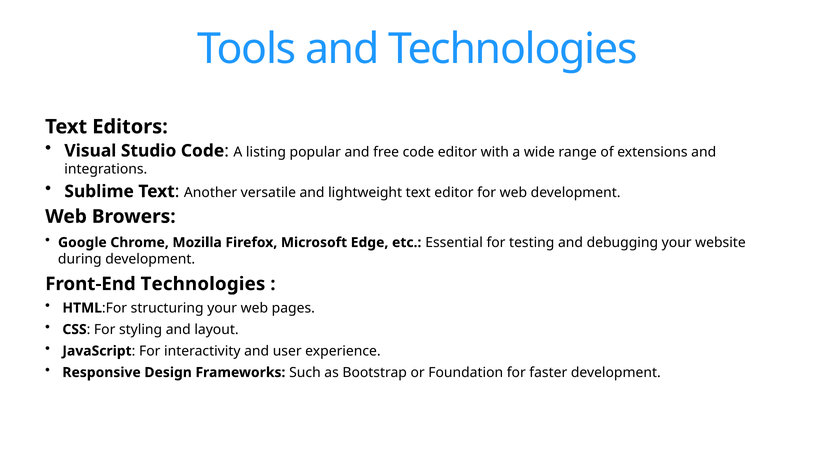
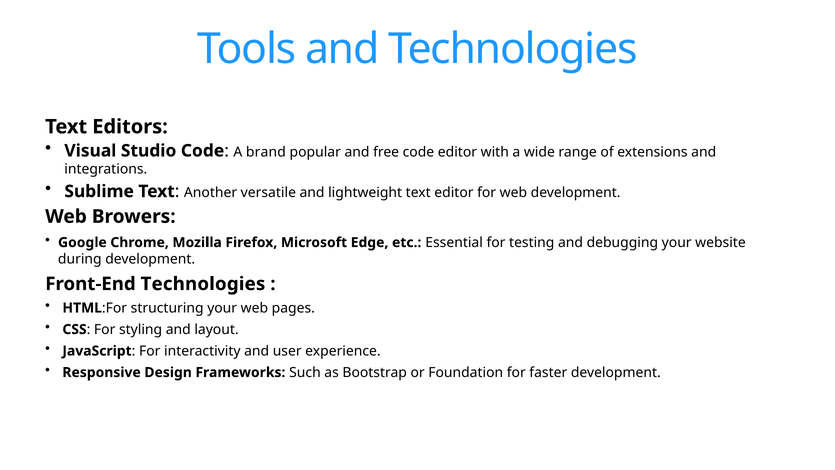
listing: listing -> brand (266, 152)
